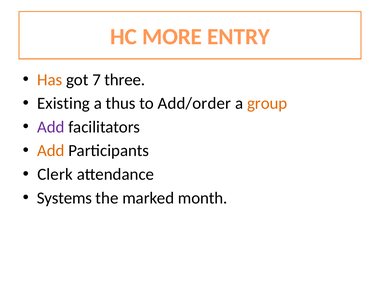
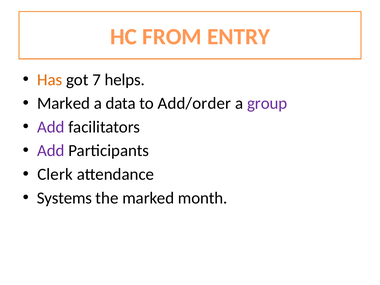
MORE: MORE -> FROM (172, 37)
three: three -> helps (125, 80)
Existing: Existing -> Marked (64, 103)
thus: thus -> data (121, 103)
group colour: orange -> purple (267, 103)
Add colour: orange -> purple (51, 151)
